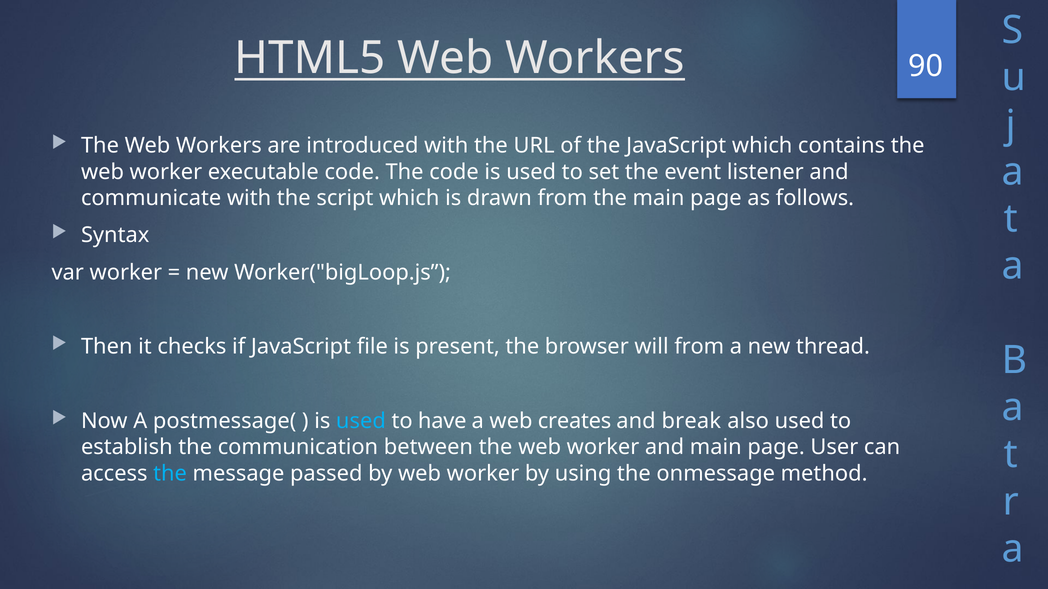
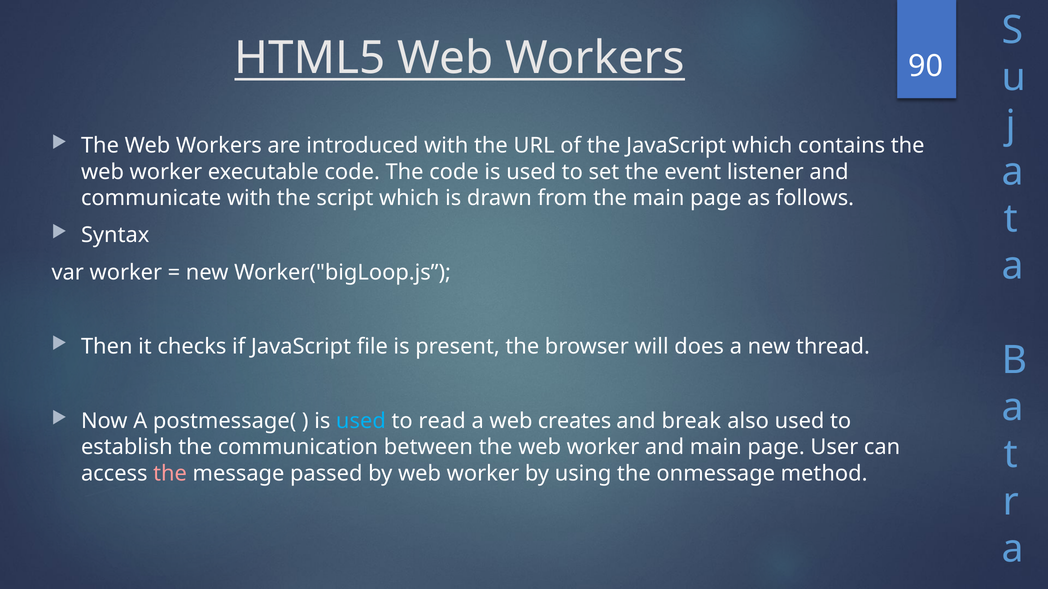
will from: from -> does (699, 347)
have: have -> read (442, 421)
the colour: light blue -> pink (170, 474)
